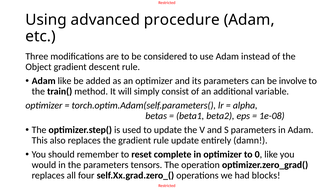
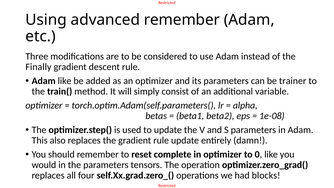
advanced procedure: procedure -> remember (182, 20)
Object: Object -> Finally (38, 67)
involve: involve -> trainer (293, 81)
